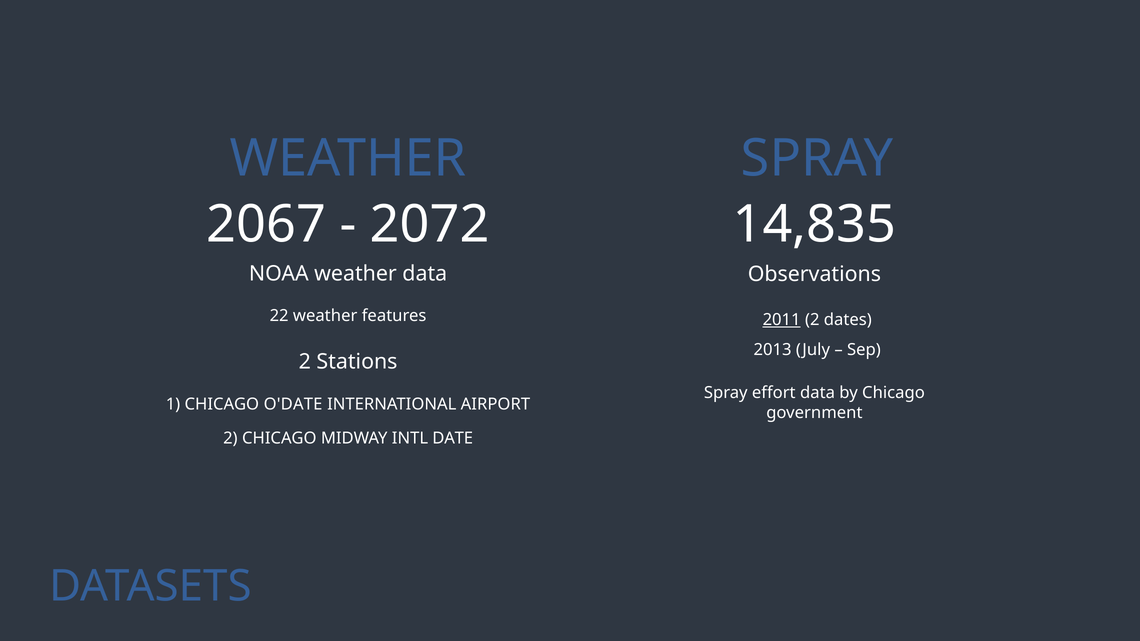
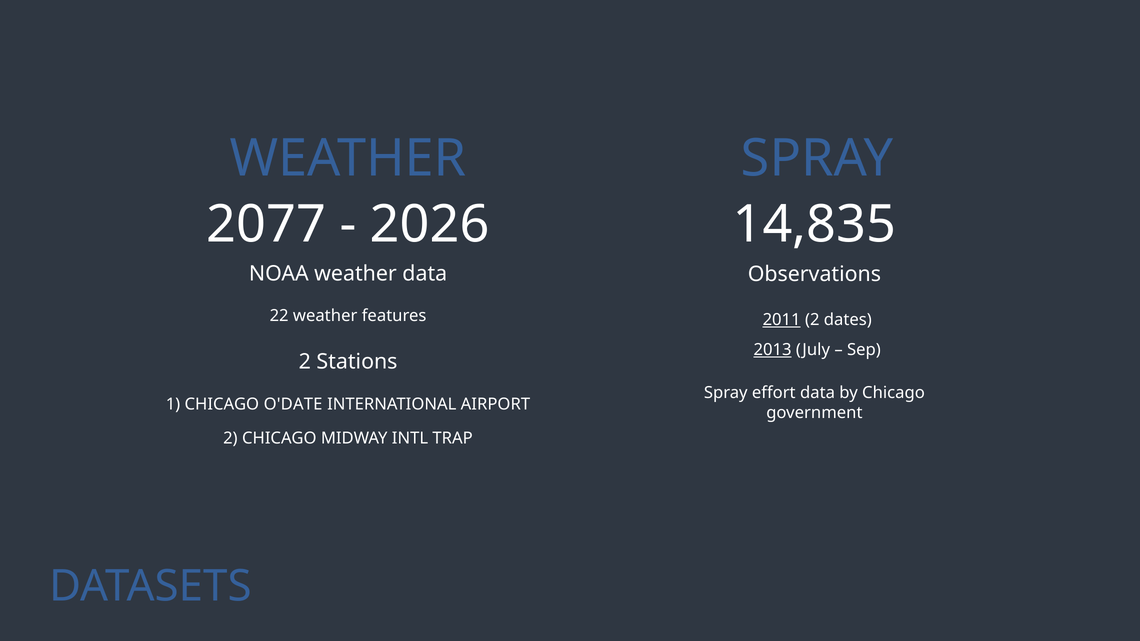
2067: 2067 -> 2077 (266, 225)
2072: 2072 -> 2026 (430, 225)
2013 underline: none -> present (773, 350)
DATE: DATE -> TRAP (453, 439)
